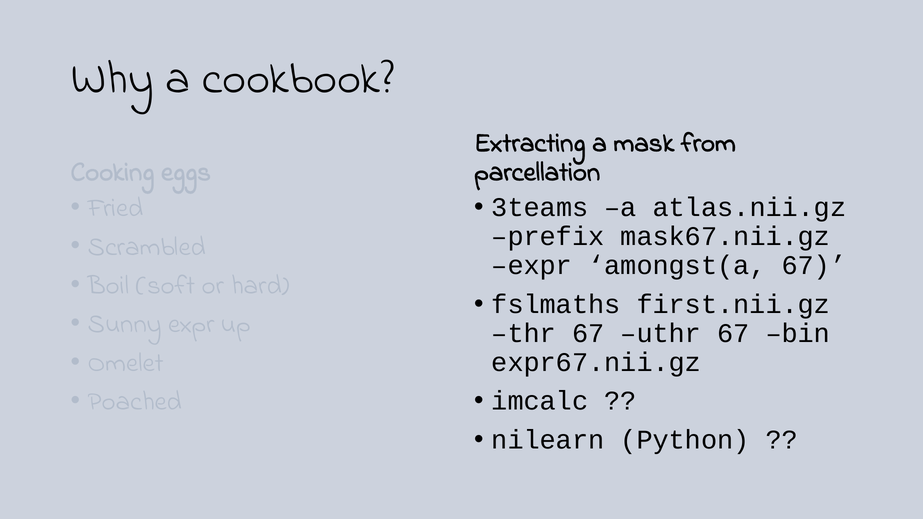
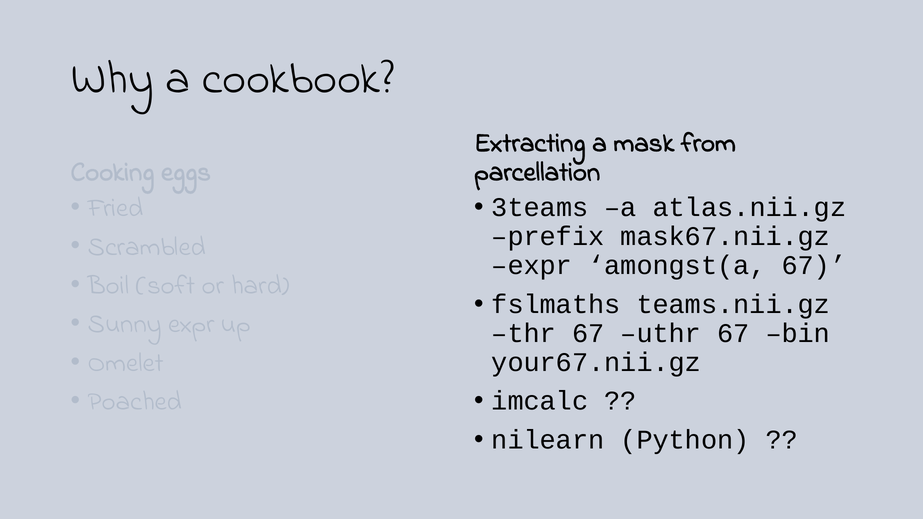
first.nii.gz: first.nii.gz -> teams.nii.gz (733, 304)
expr67.nii.gz: expr67.nii.gz -> your67.nii.gz (596, 363)
